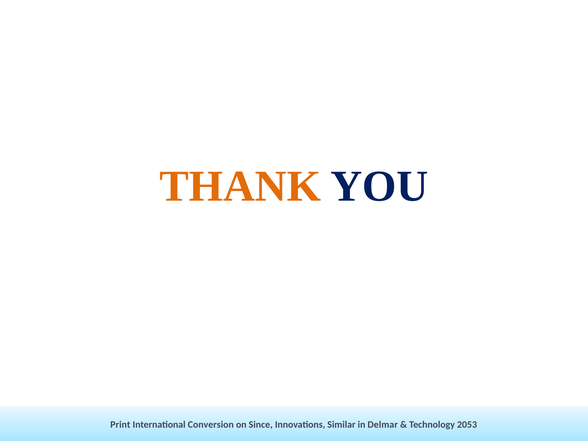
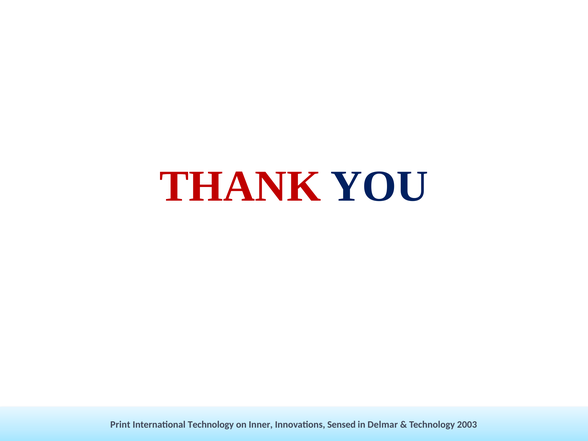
THANK colour: orange -> red (240, 186)
International Conversion: Conversion -> Technology (211, 425)
Since: Since -> Inner (261, 425)
Similar: Similar -> Sensed (341, 425)
2053: 2053 -> 2003 (467, 425)
